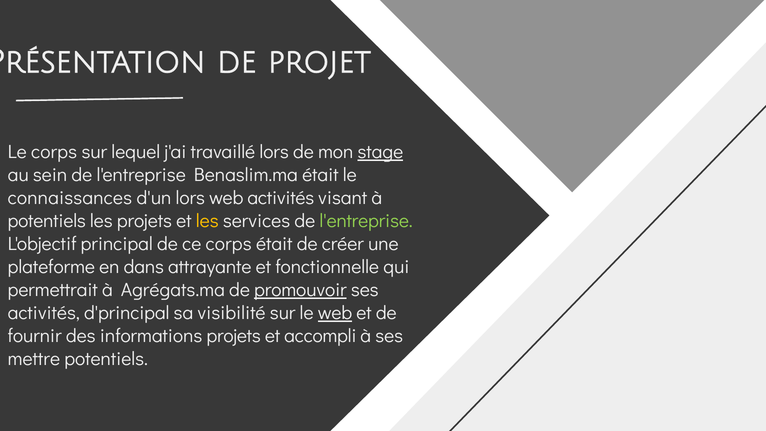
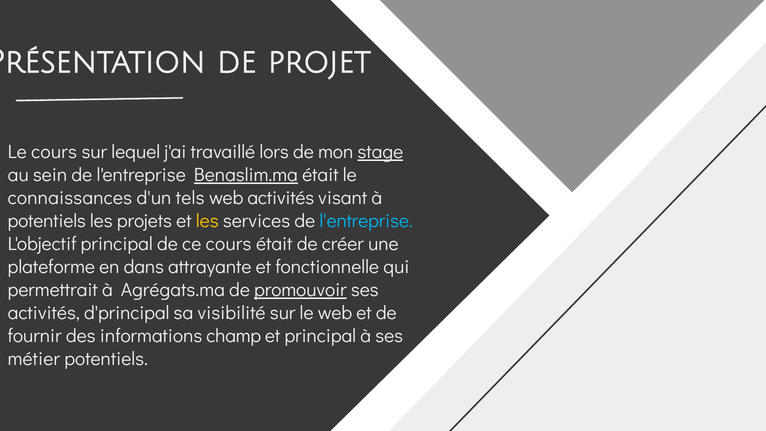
Le corps: corps -> cours (54, 152)
Benaslim.ma underline: none -> present (246, 175)
d'un lors: lors -> tels (190, 198)
l'entreprise colour: light green -> light blue (366, 221)
ce corps: corps -> cours (229, 244)
web underline: present -> none (335, 313)
informations projets: projets -> champ (234, 336)
et accompli: accompli -> principal (320, 336)
mettre: mettre -> métier (34, 359)
